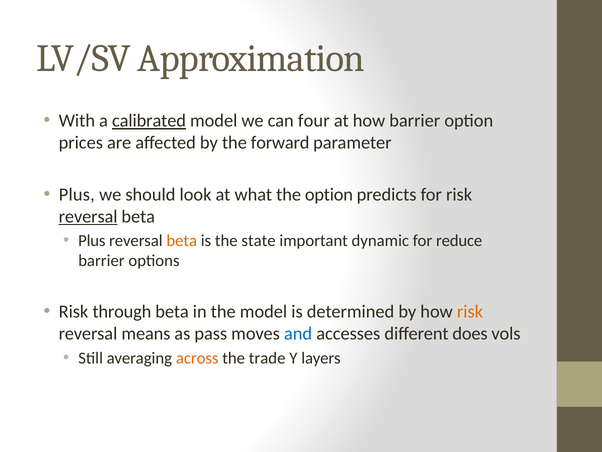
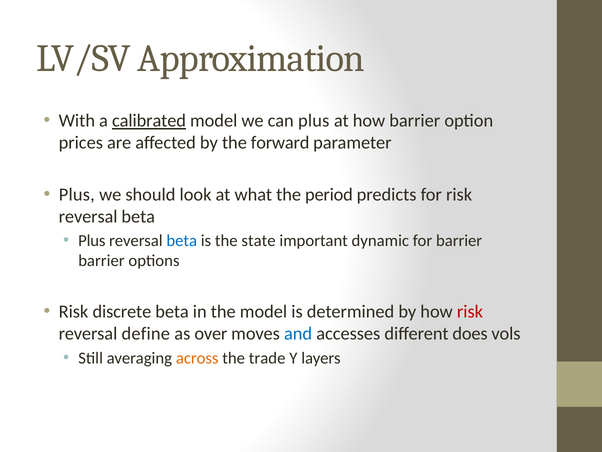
can four: four -> plus (314, 121)
the option: option -> period (329, 194)
reversal underline: present -> none (88, 216)
beta colour: orange -> blue (182, 241)
for reduce: reduce -> barrier (459, 241)
through: through -> discrete (122, 311)
risk colour: orange -> red (470, 311)
means: means -> define (146, 333)
pass: pass -> over (211, 333)
